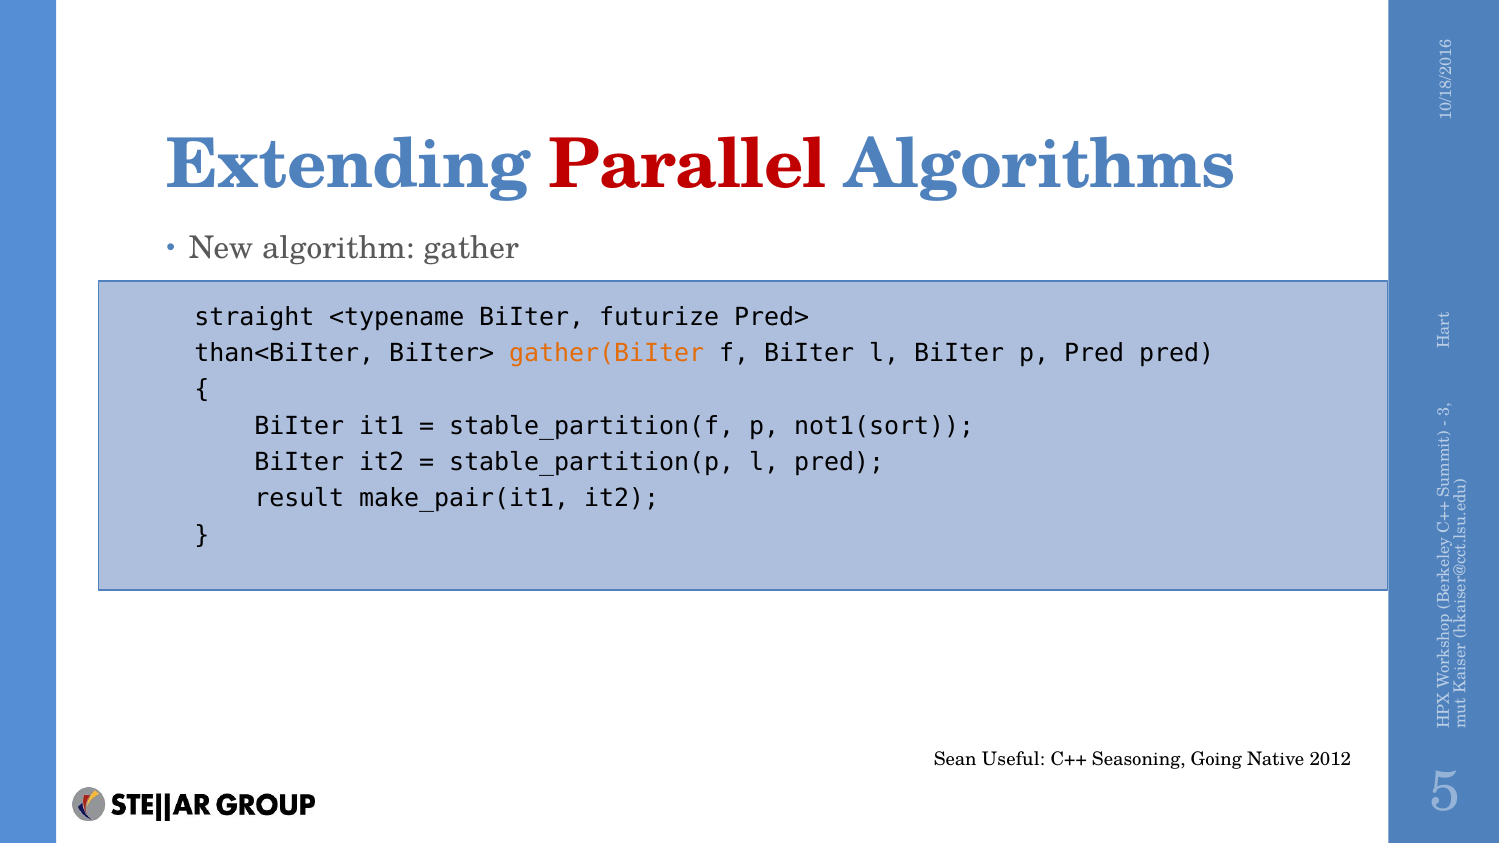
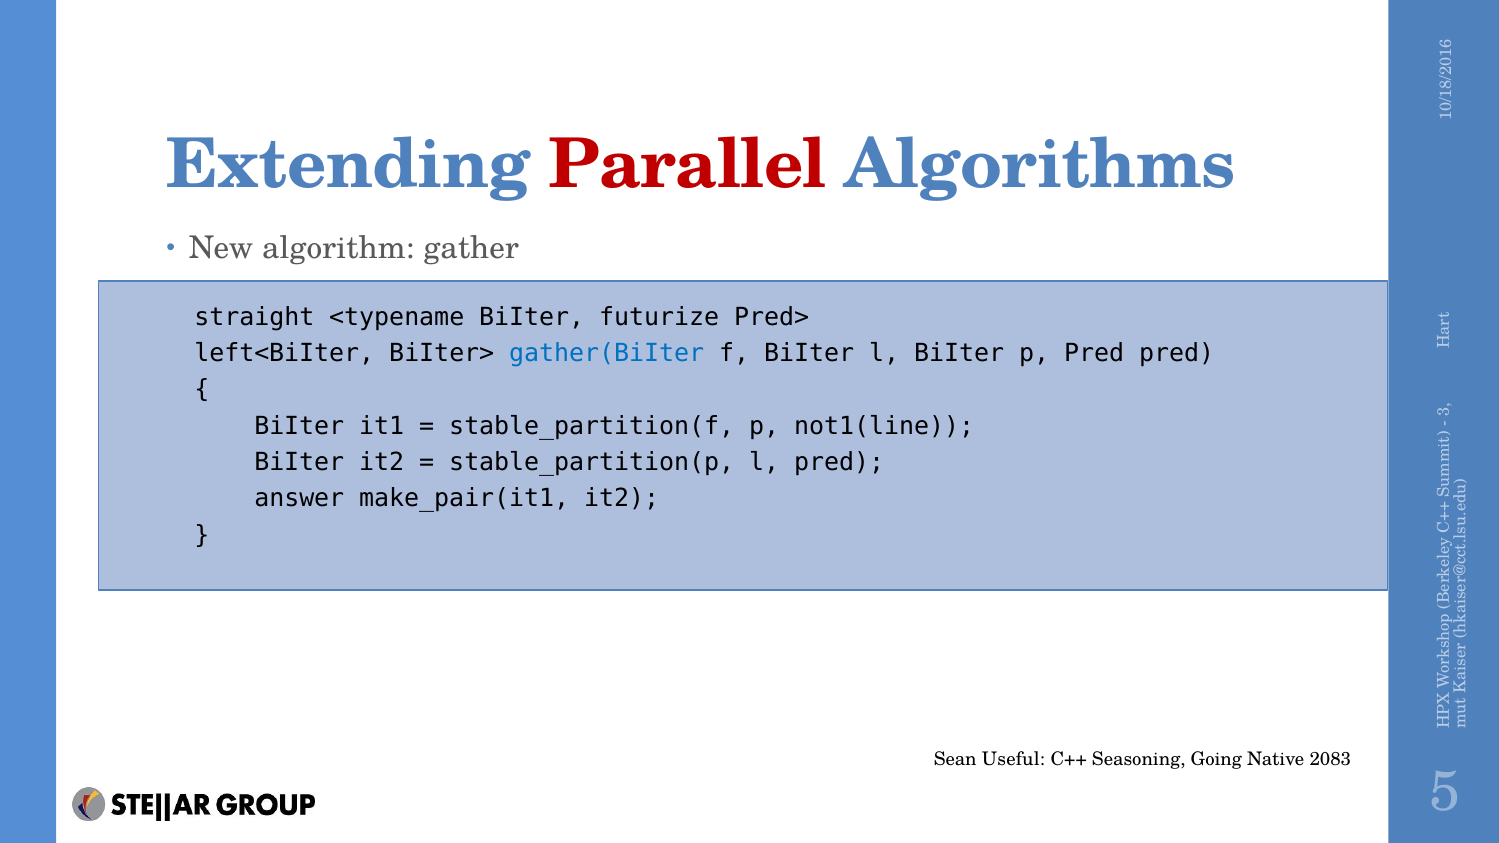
than<BiIter: than<BiIter -> left<BiIter (284, 353)
gather(BiIter colour: orange -> blue (607, 353)
not1(sort: not1(sort -> not1(line (884, 426)
result: result -> answer (299, 499)
2012: 2012 -> 2083 (1330, 759)
